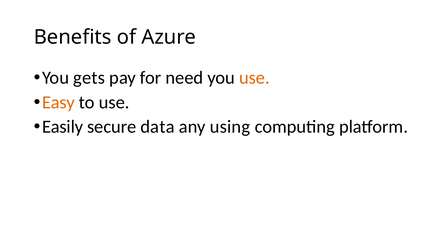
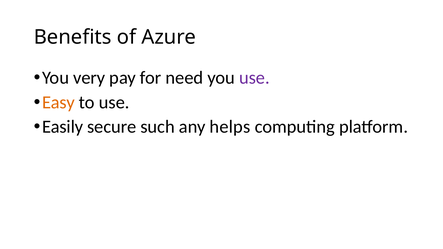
gets: gets -> very (89, 78)
use colour: orange -> purple (254, 78)
data: data -> such (158, 127)
using: using -> helps (230, 127)
